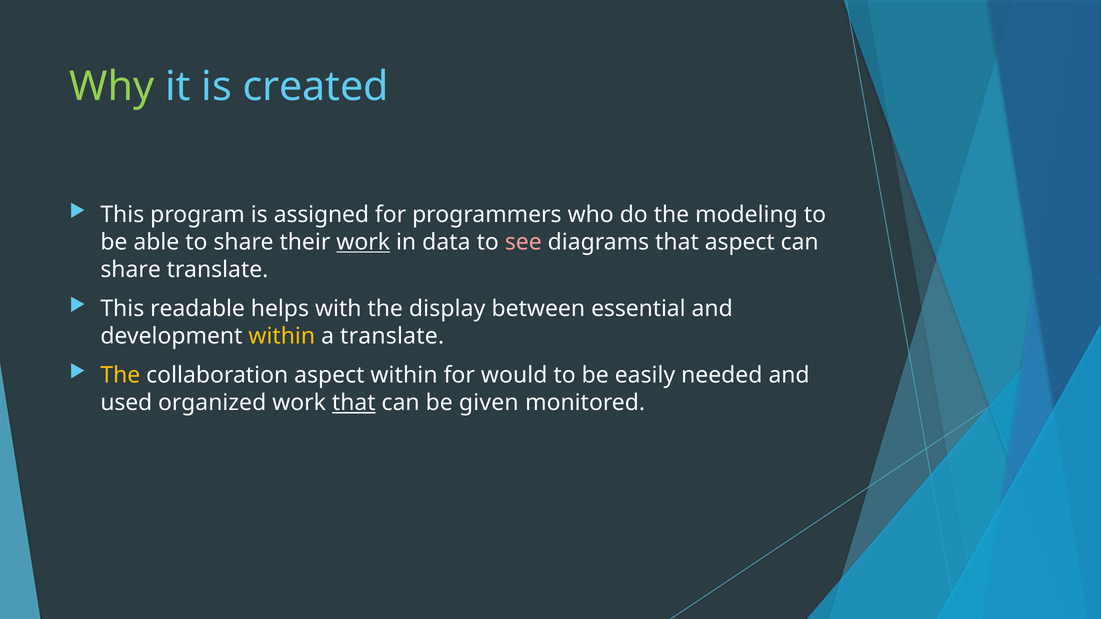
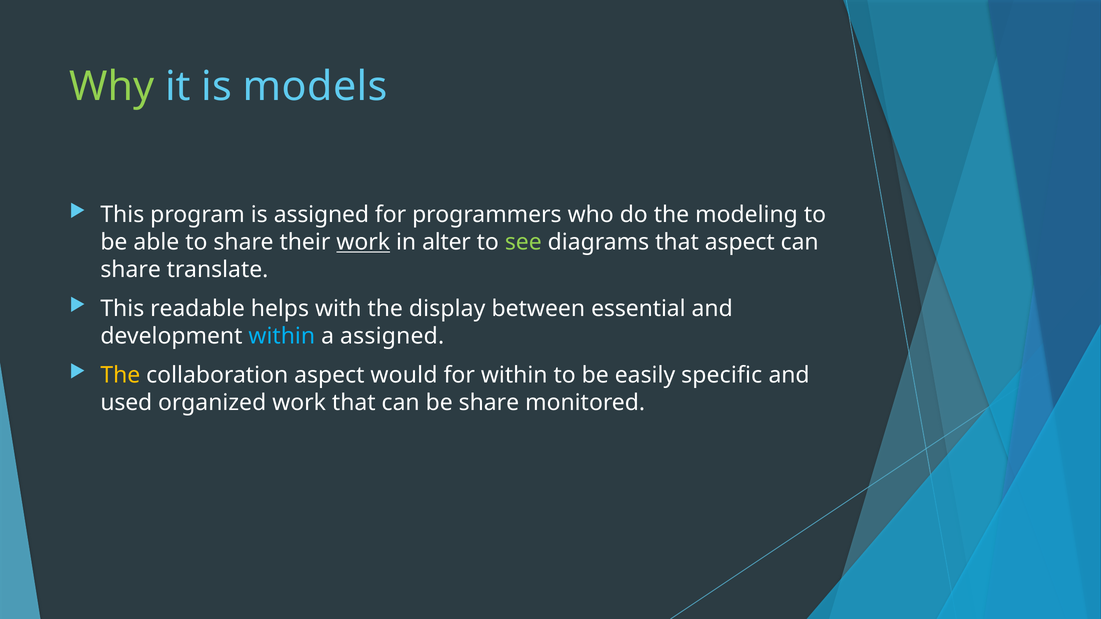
created: created -> models (315, 87)
data: data -> alter (447, 242)
see colour: pink -> light green (523, 242)
within colour: yellow -> light blue (282, 336)
a translate: translate -> assigned (392, 336)
aspect within: within -> would (404, 375)
for would: would -> within (514, 375)
needed: needed -> specific (722, 375)
that underline: present -> none (354, 403)
be given: given -> share (489, 403)
